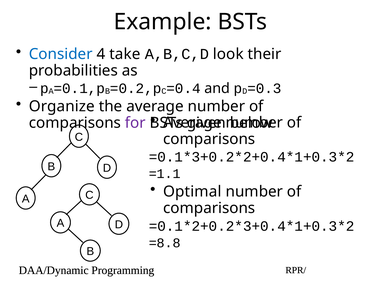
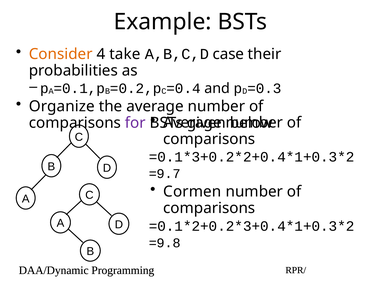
Consider colour: blue -> orange (61, 54)
look: look -> case (228, 54)
=1.1: =1.1 -> =9.7 (165, 174)
Optimal: Optimal -> Cormen (192, 192)
=8.8: =8.8 -> =9.8 (165, 243)
